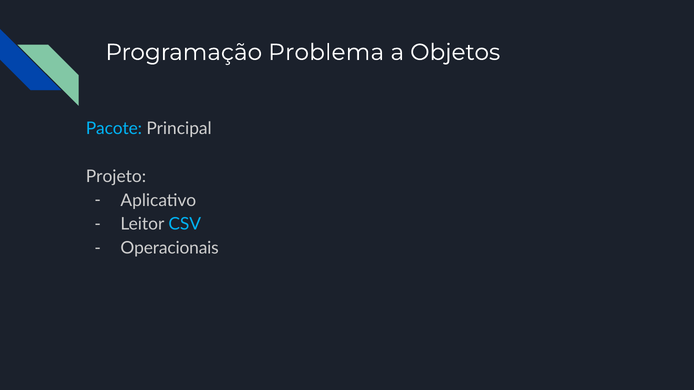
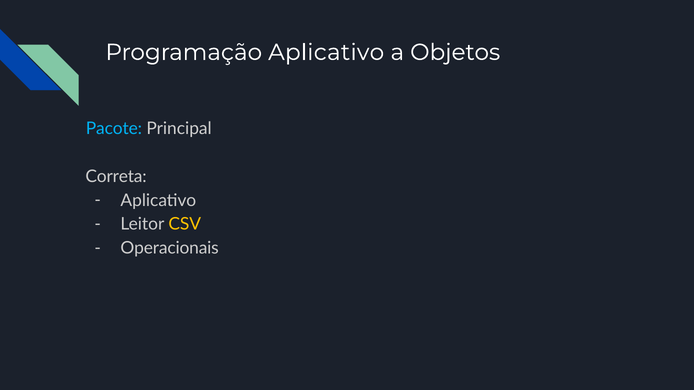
Programação Problema: Problema -> Aplicativo (326, 52)
Projeto: Projeto -> Correta (116, 177)
CSV colour: light blue -> yellow (185, 224)
